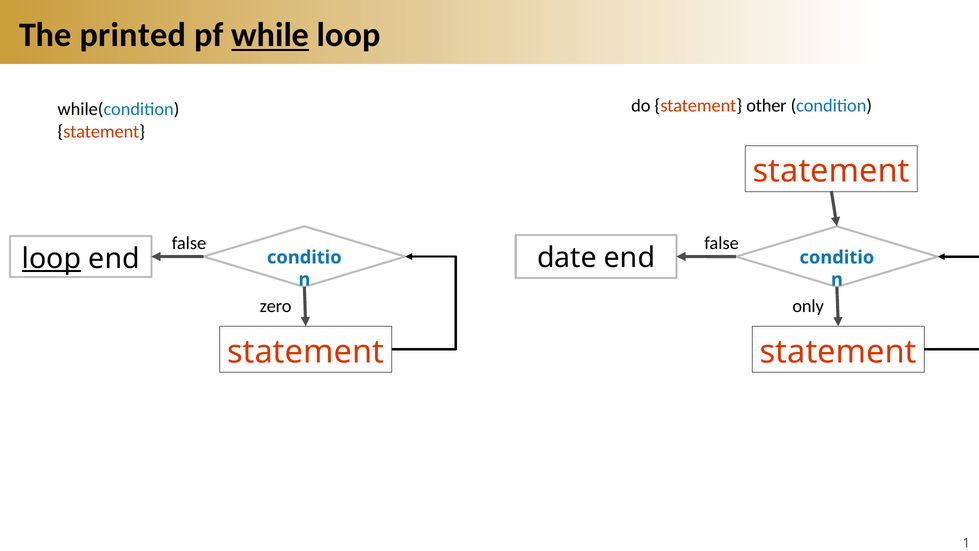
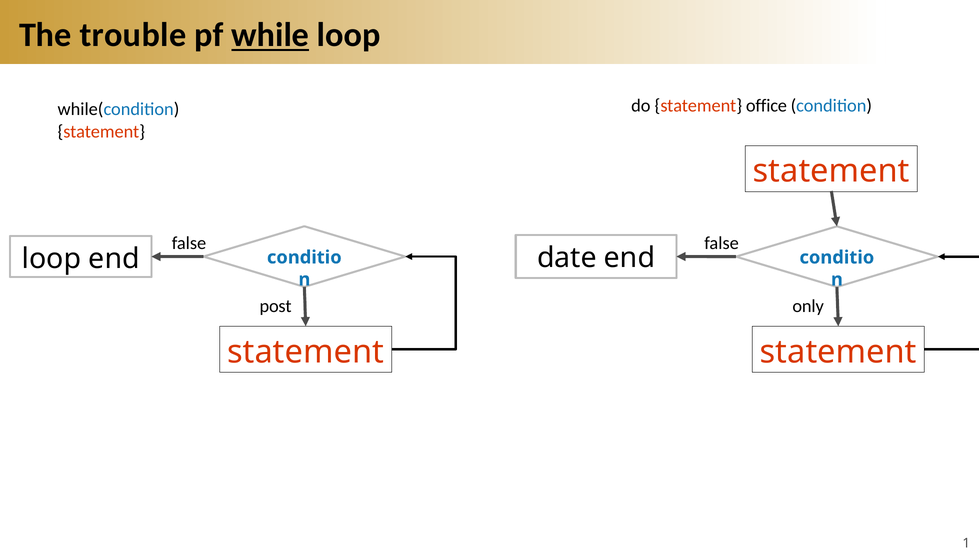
printed: printed -> trouble (133, 35)
other: other -> office (766, 106)
loop underline: present -> none (52, 259)
zero: zero -> post (276, 306)
